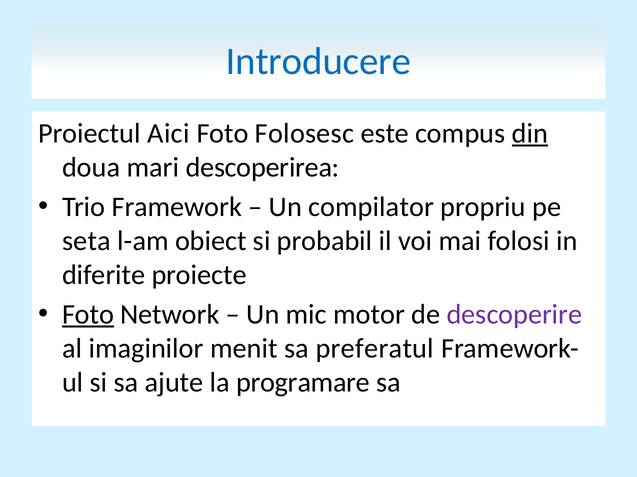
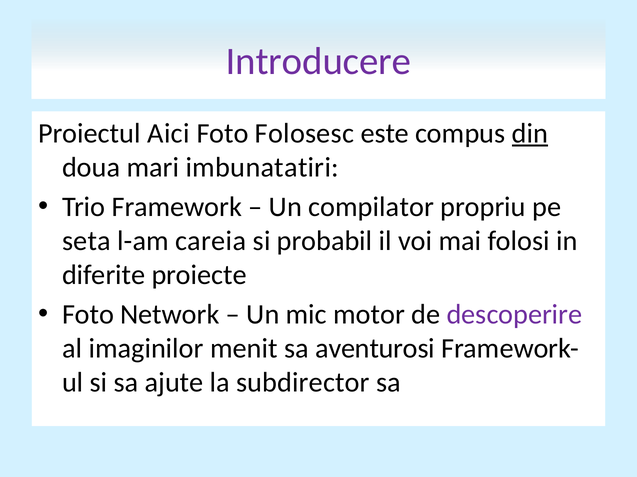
Introducere colour: blue -> purple (318, 62)
descoperirea: descoperirea -> imbunatatiri (262, 168)
obiect: obiect -> careia (211, 241)
Foto underline: present -> none (88, 315)
preferatul: preferatul -> aventurosi (375, 349)
programare: programare -> subdirector (303, 383)
